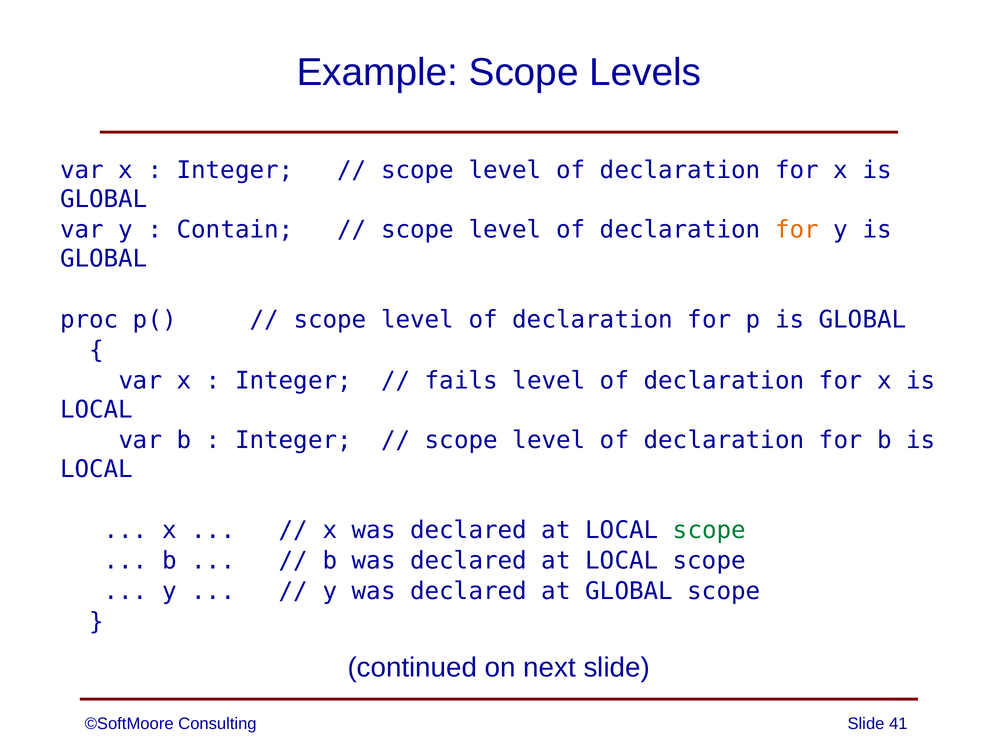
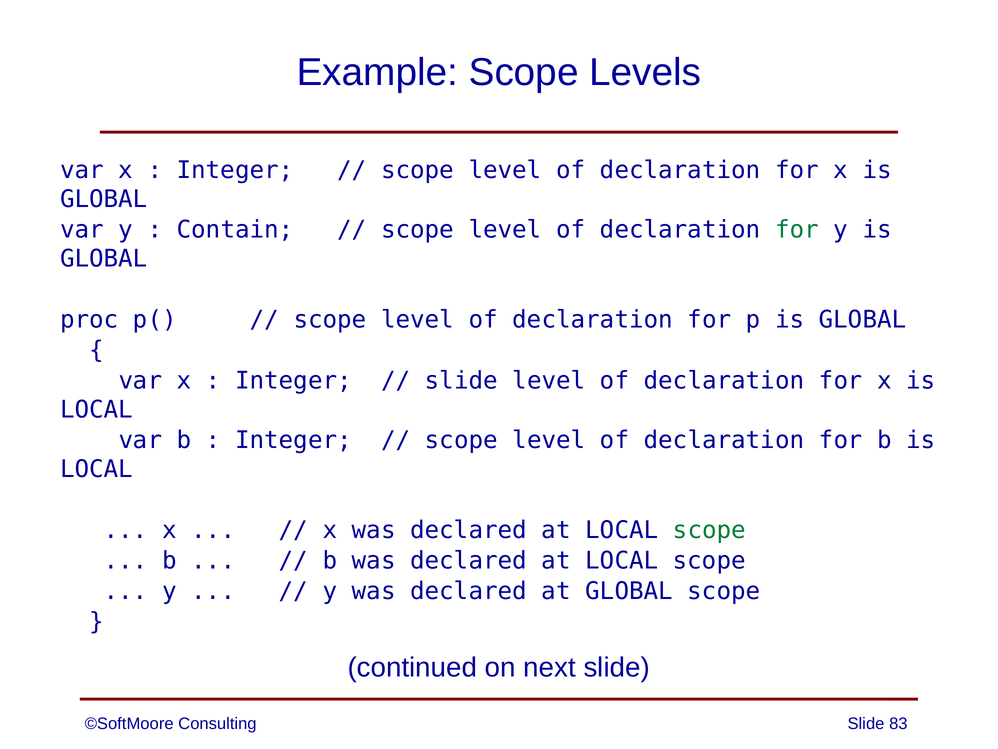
for colour: orange -> green (797, 230)
fails: fails -> slide (461, 381)
41: 41 -> 83 (898, 723)
